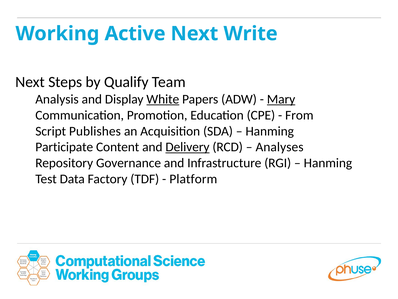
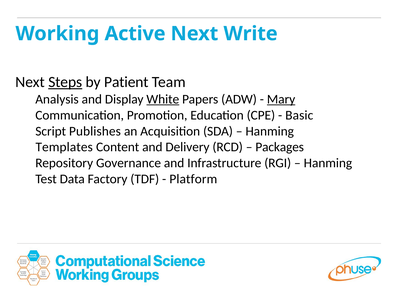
Steps underline: none -> present (65, 82)
Qualify: Qualify -> Patient (126, 82)
From: From -> Basic (299, 115)
Participate: Participate -> Templates (64, 147)
Delivery underline: present -> none (187, 147)
Analyses: Analyses -> Packages (280, 147)
